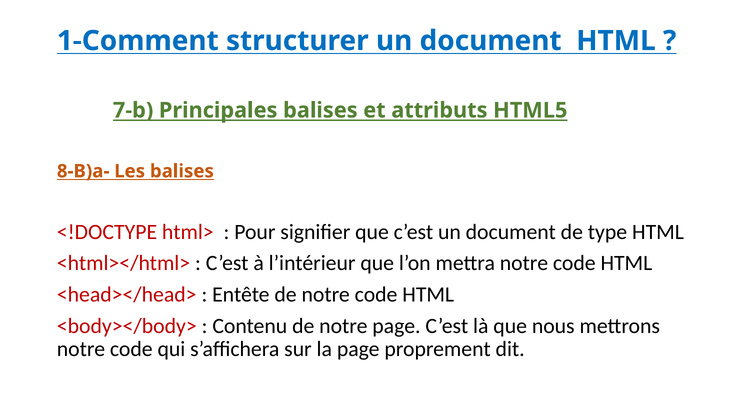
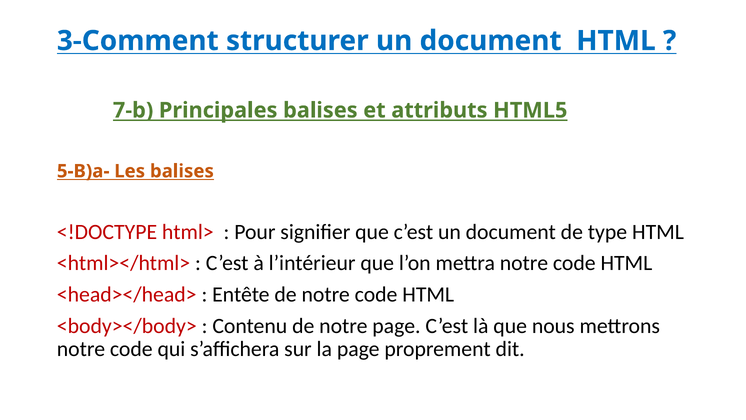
1-Comment: 1-Comment -> 3-Comment (138, 41)
8-B)a-: 8-B)a- -> 5-B)a- (83, 171)
